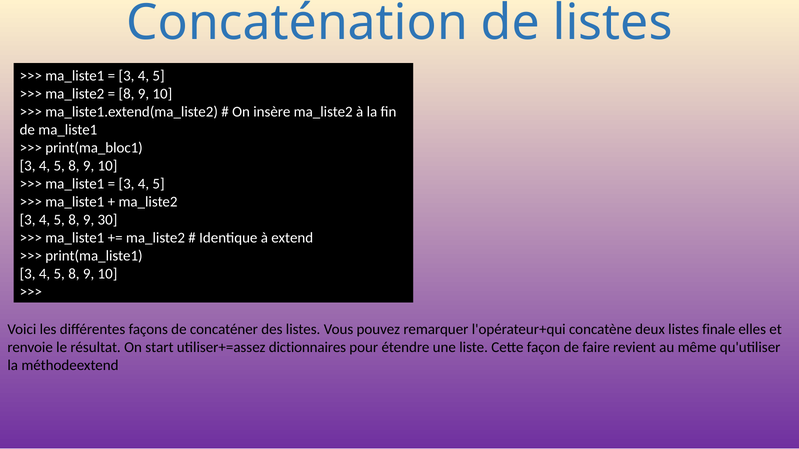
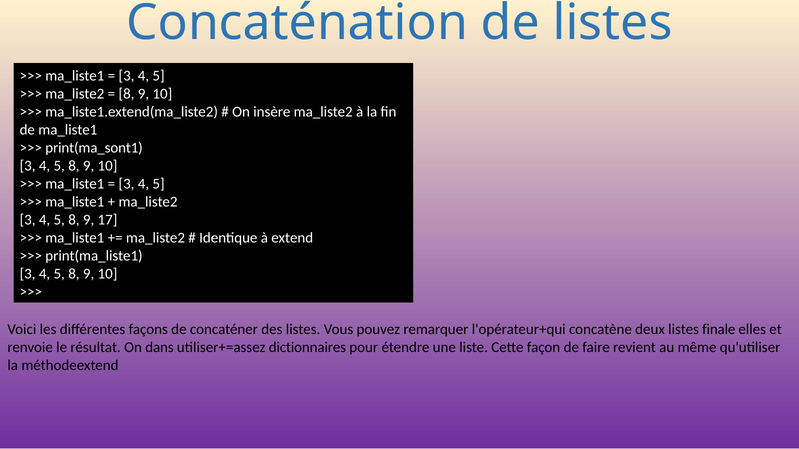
print(ma_bloc1: print(ma_bloc1 -> print(ma_sont1 (94, 148)
30: 30 -> 17 (107, 220)
start: start -> dans (159, 347)
